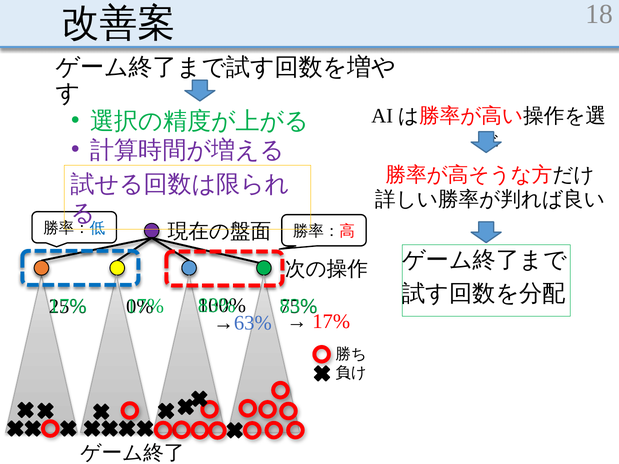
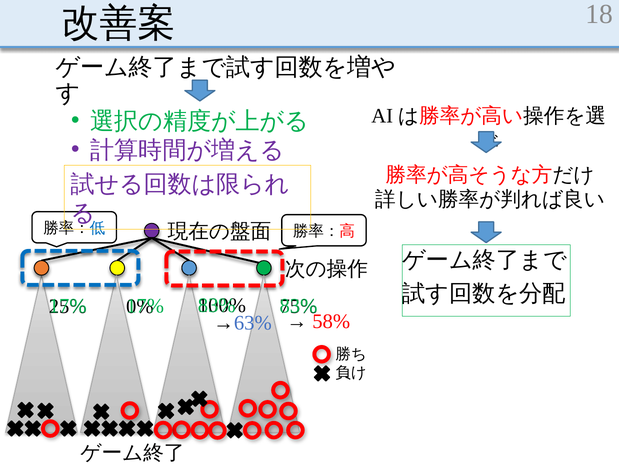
17%: 17% -> 58% (331, 321)
